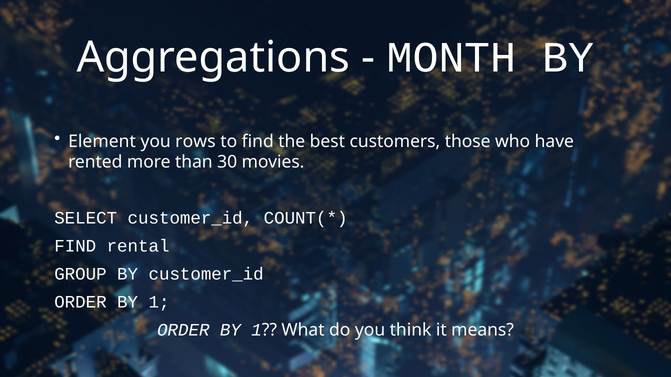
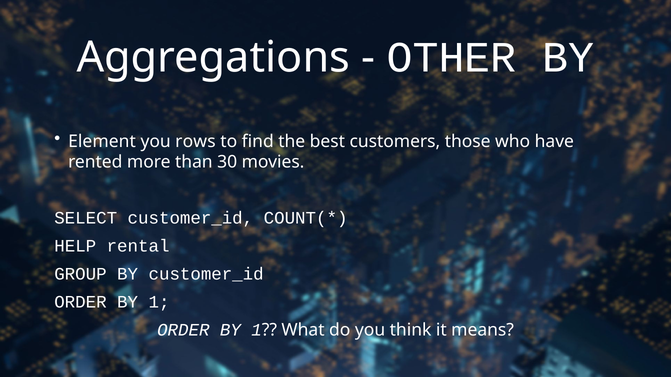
MONTH: MONTH -> OTHER (452, 58)
FIND: FIND -> HELP (75, 246)
